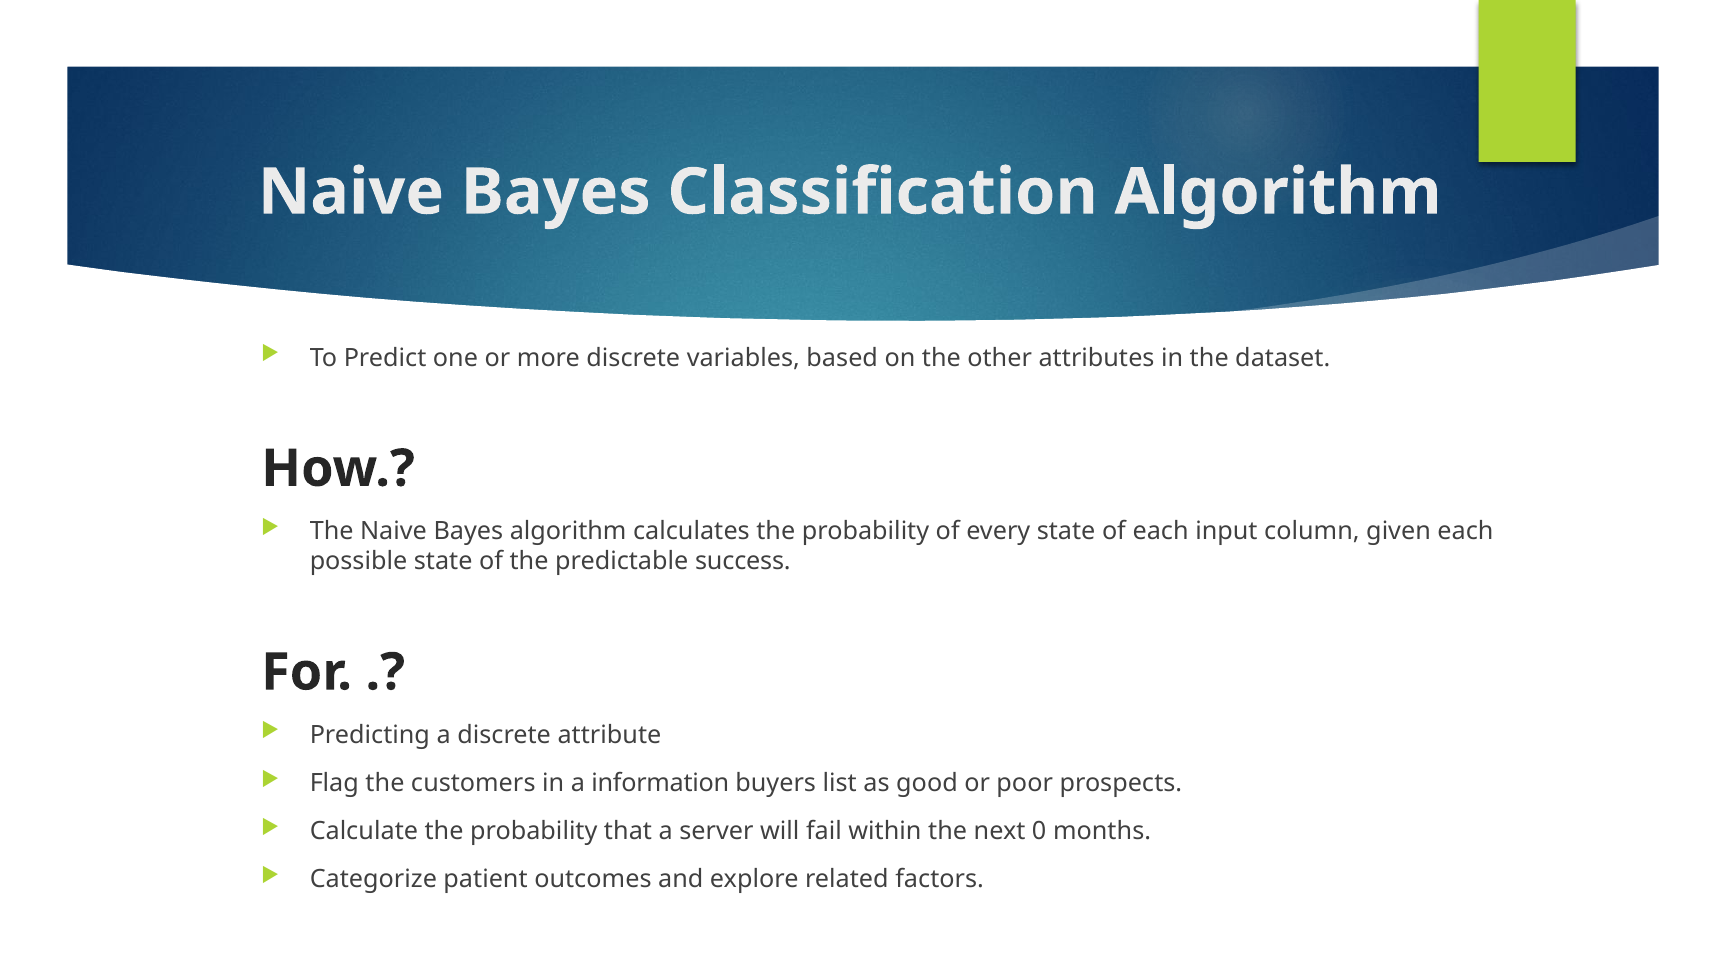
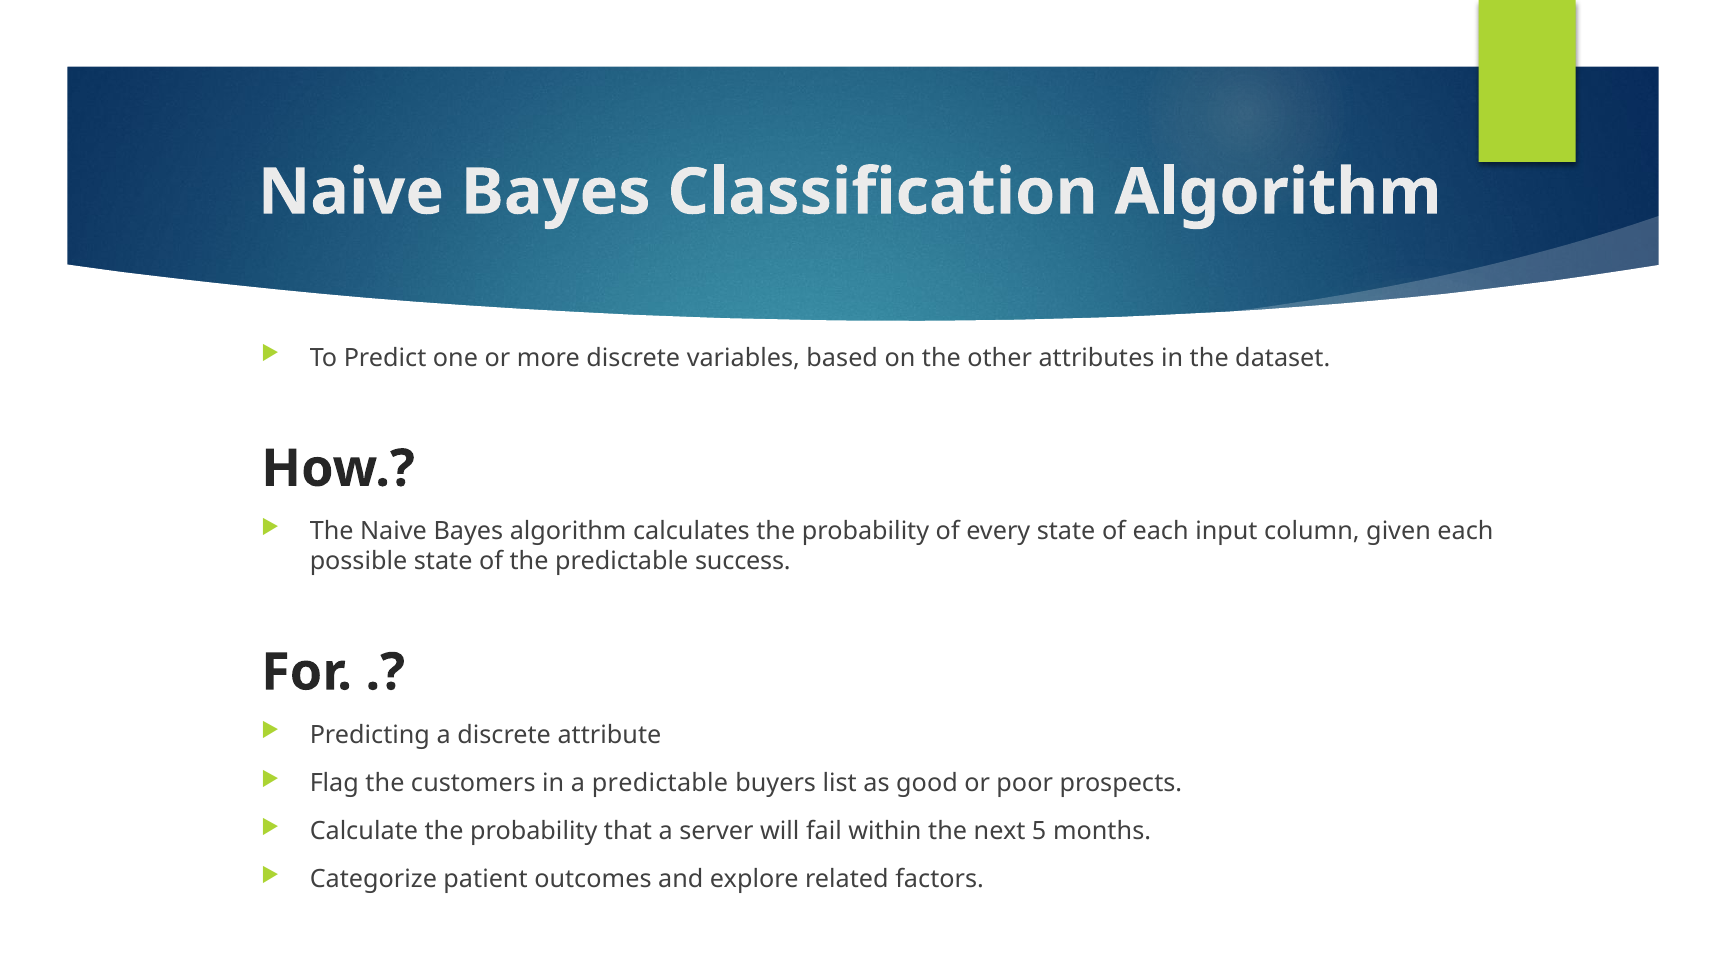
a information: information -> predictable (660, 783)
0: 0 -> 5 (1039, 832)
